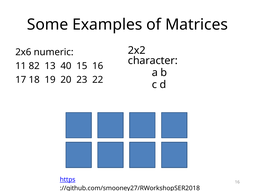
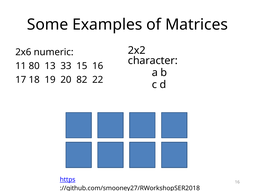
82: 82 -> 80 (34, 66)
40: 40 -> 33 (66, 66)
23: 23 -> 82 (82, 80)
